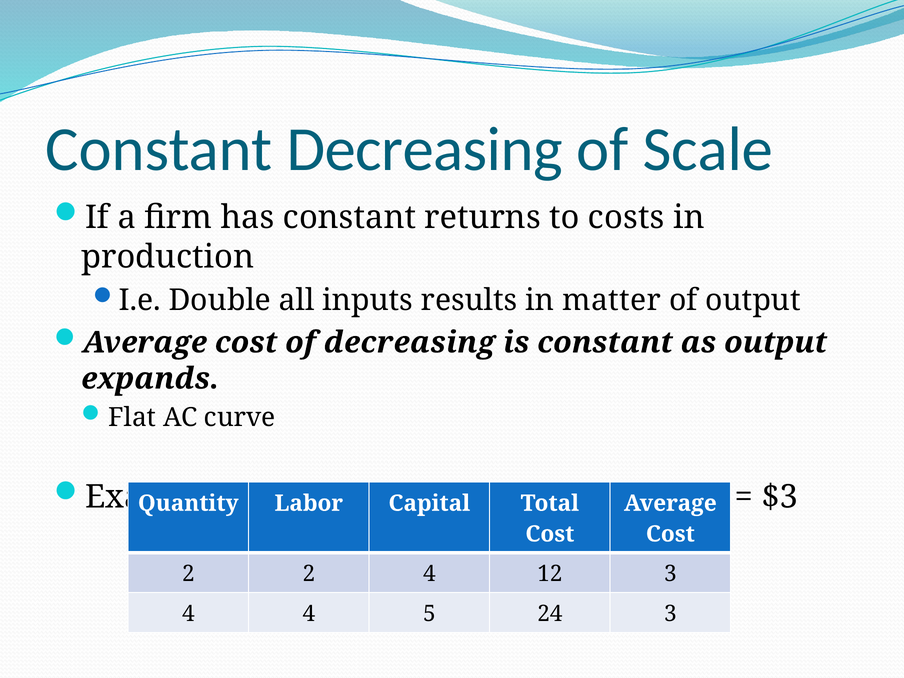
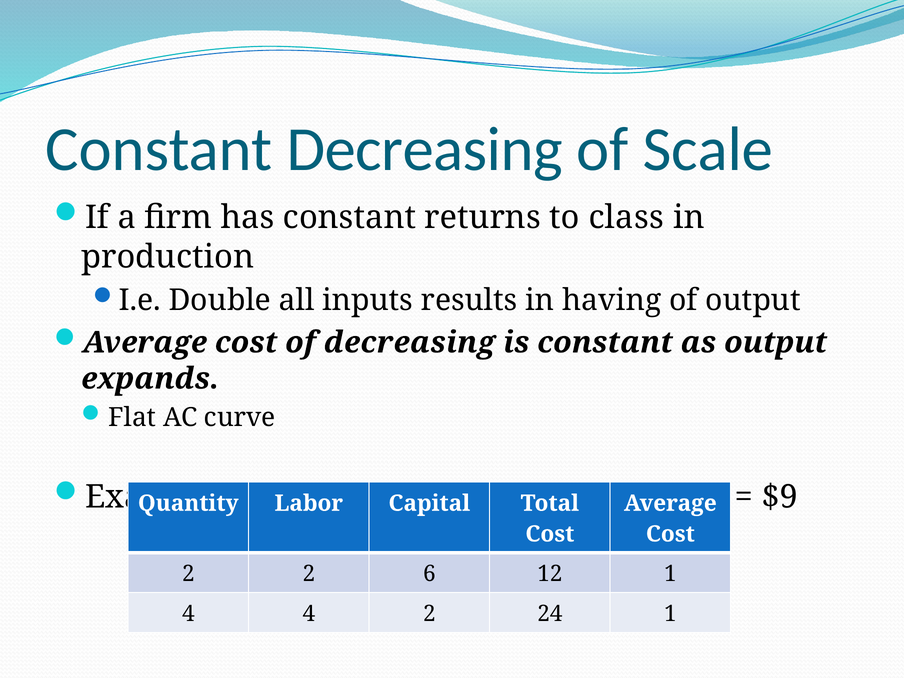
costs: costs -> class (626, 218)
matter: matter -> having (612, 300)
$3: $3 -> $9 (780, 497)
2 4: 4 -> 6 (429, 574)
12 3: 3 -> 1 (670, 574)
4 5: 5 -> 2 (429, 614)
24 3: 3 -> 1 (670, 614)
